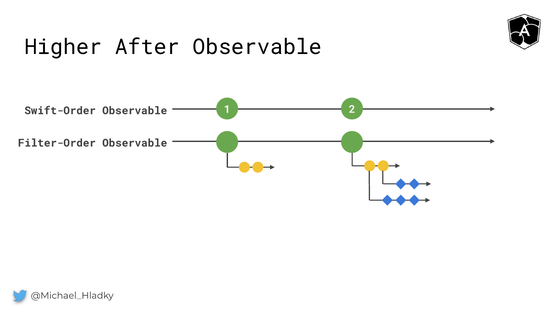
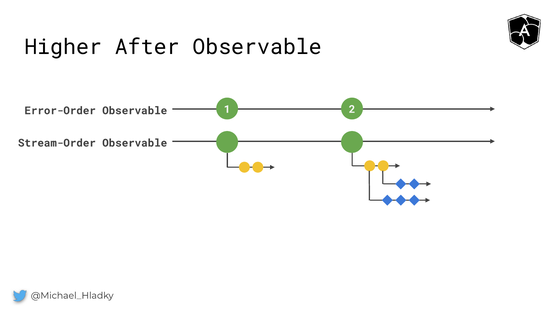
Swift-Order: Swift-Order -> Error-Order (60, 111)
Filter-Order: Filter-Order -> Stream-Order (57, 143)
